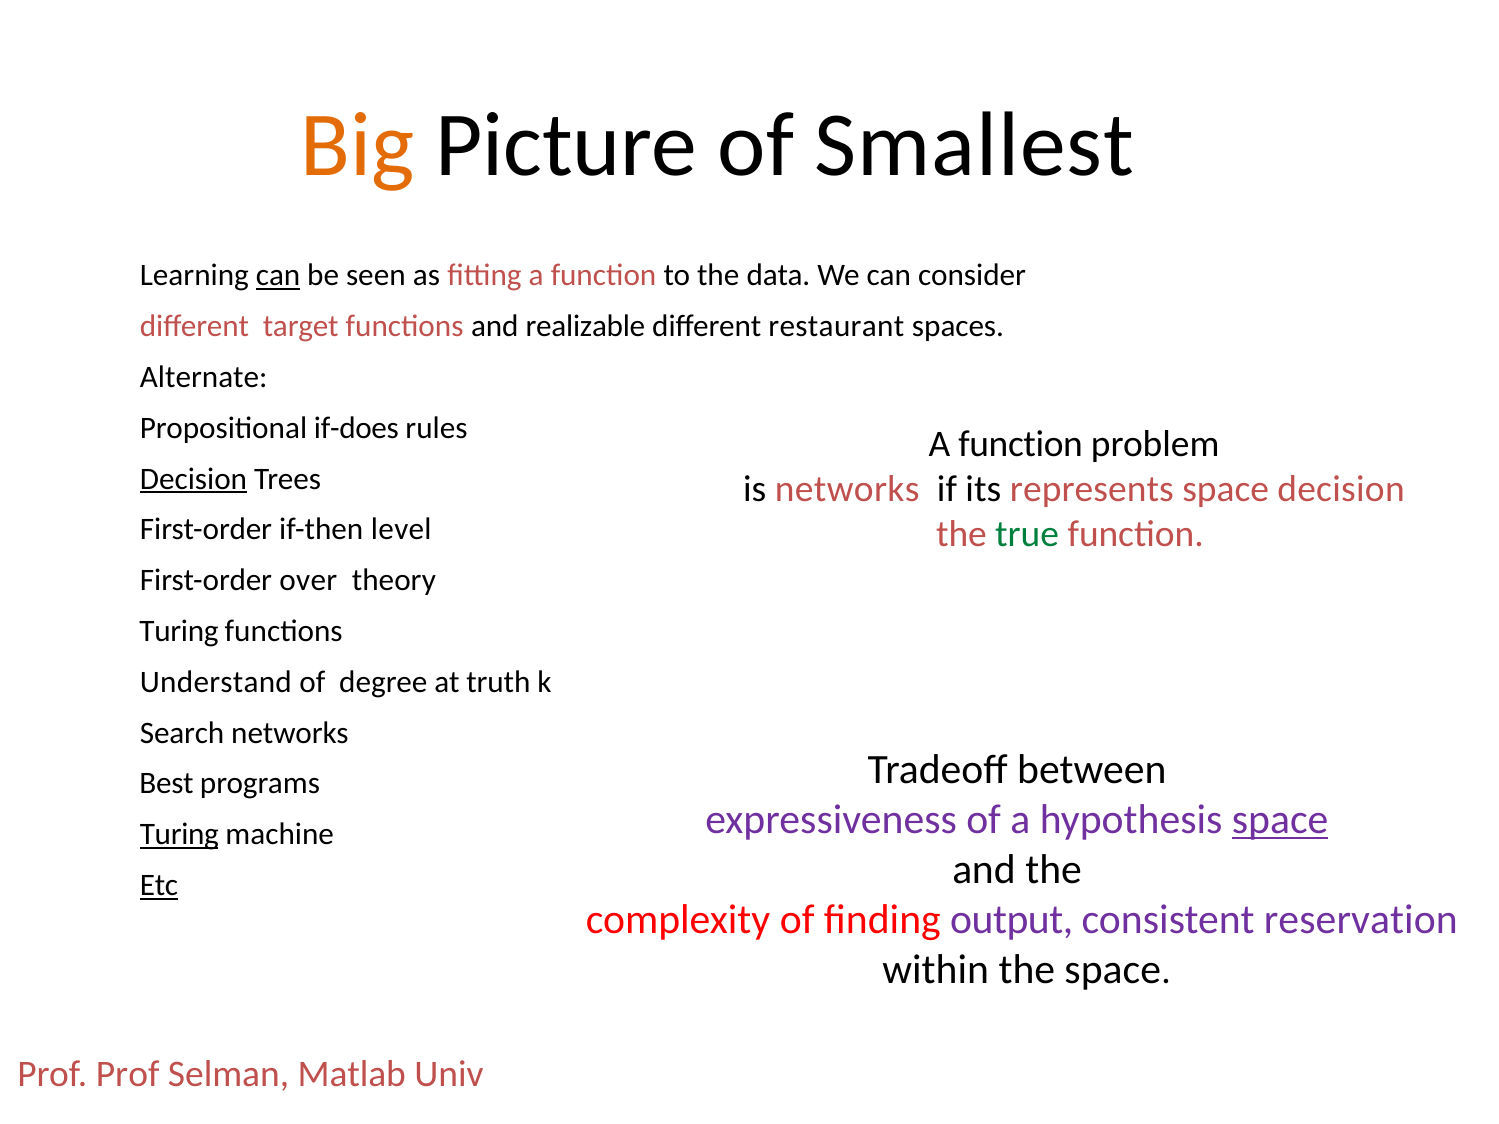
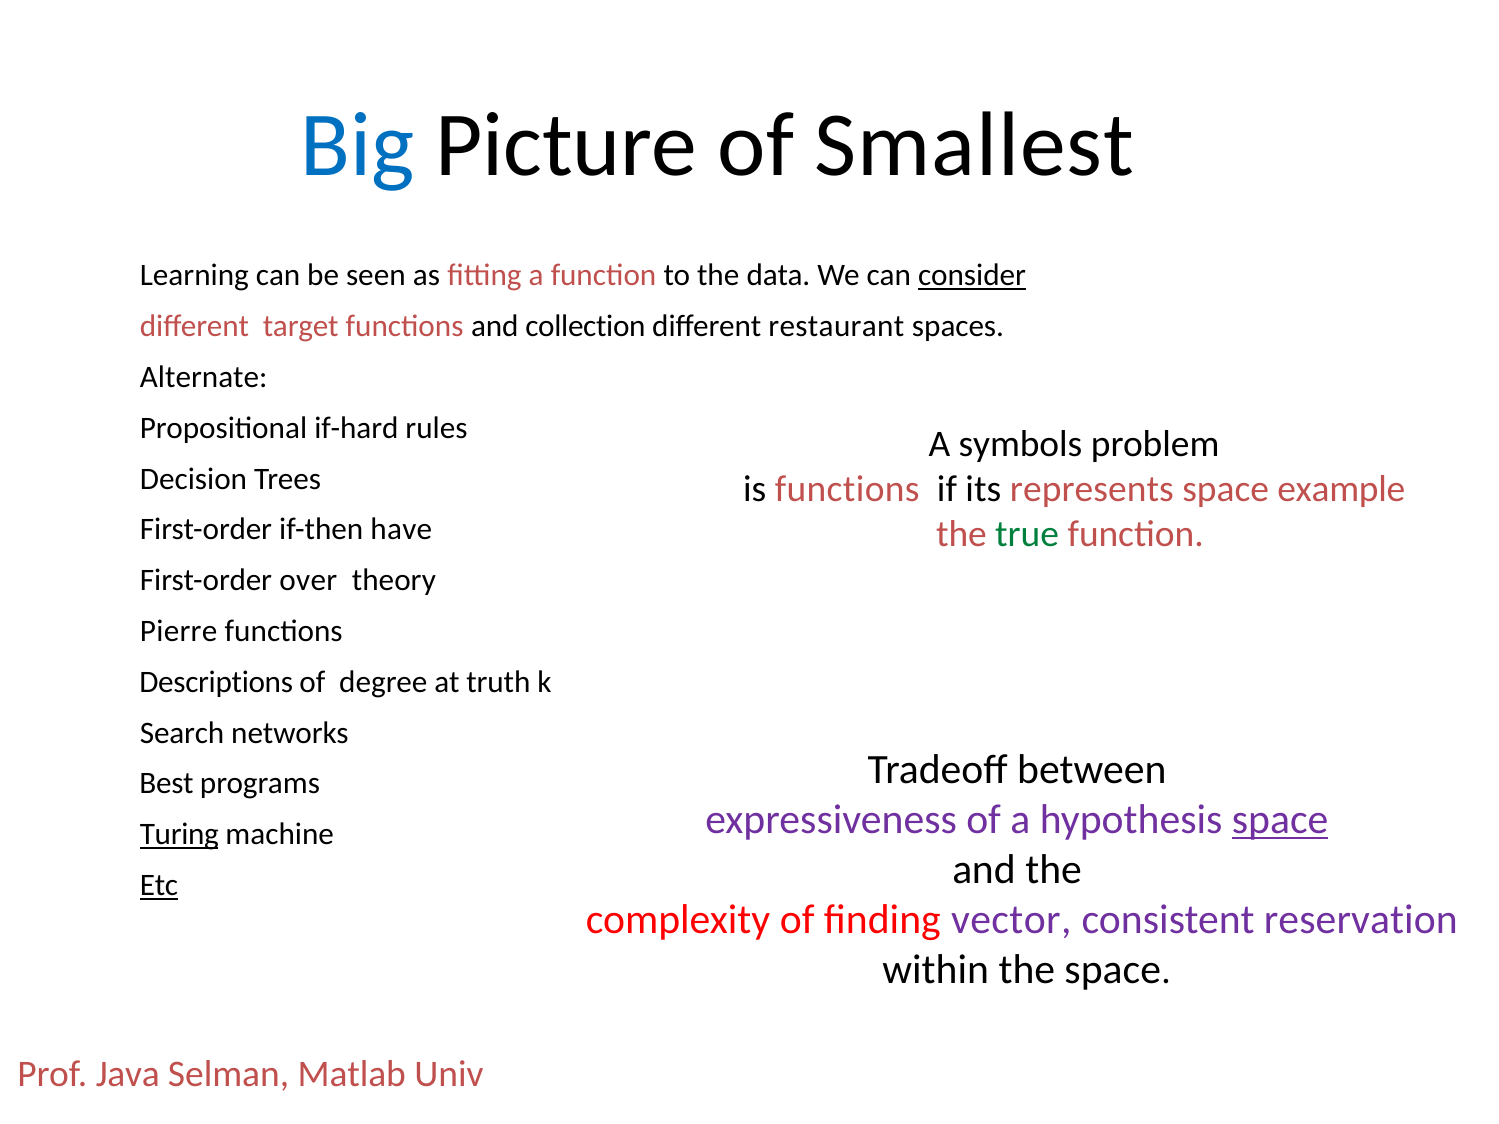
Big colour: orange -> blue (358, 145)
can underline: present -> none (278, 276)
consider underline: none -> present (972, 276)
realizable: realizable -> collection (585, 326)
if-does: if-does -> if-hard (356, 428)
function: function -> symbols (1020, 445)
Decision underline: present -> none (194, 479)
is networks: networks -> functions (847, 490)
space decision: decision -> example (1341, 490)
level: level -> have (401, 530)
Turing: Turing -> Pierre (179, 631)
Understand: Understand -> Descriptions (216, 682)
output: output -> vector (1011, 920)
Prof Prof: Prof -> Java (128, 1074)
